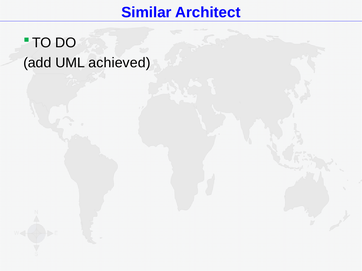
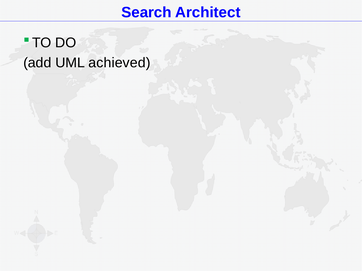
Similar: Similar -> Search (146, 13)
